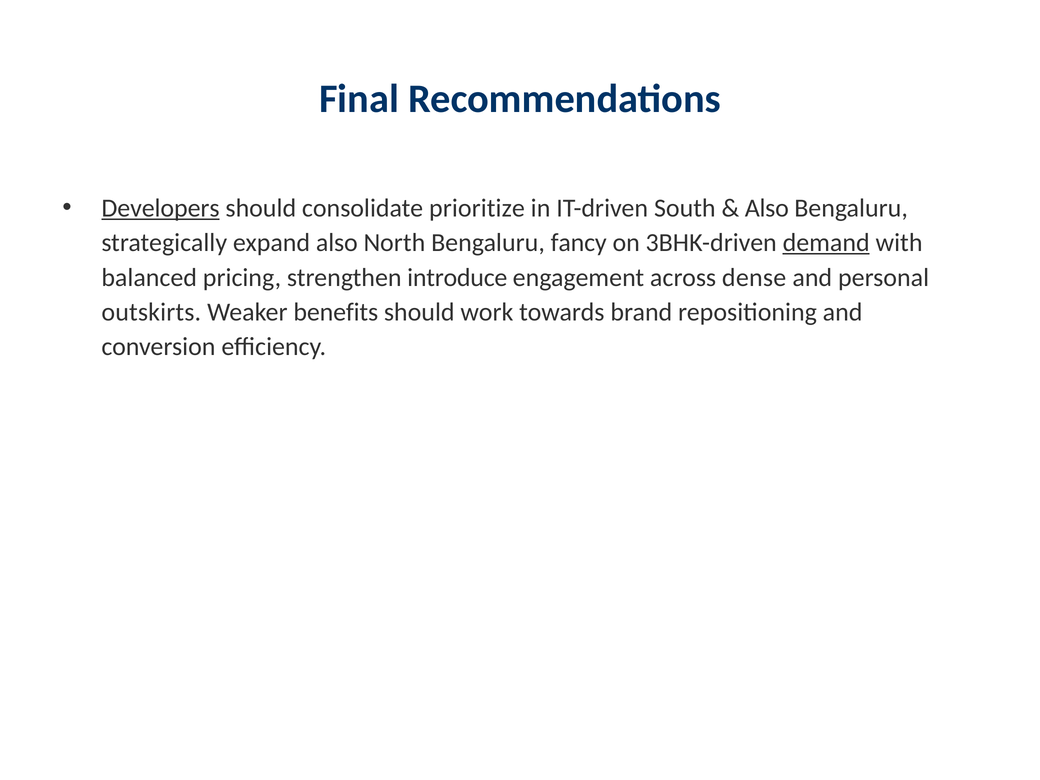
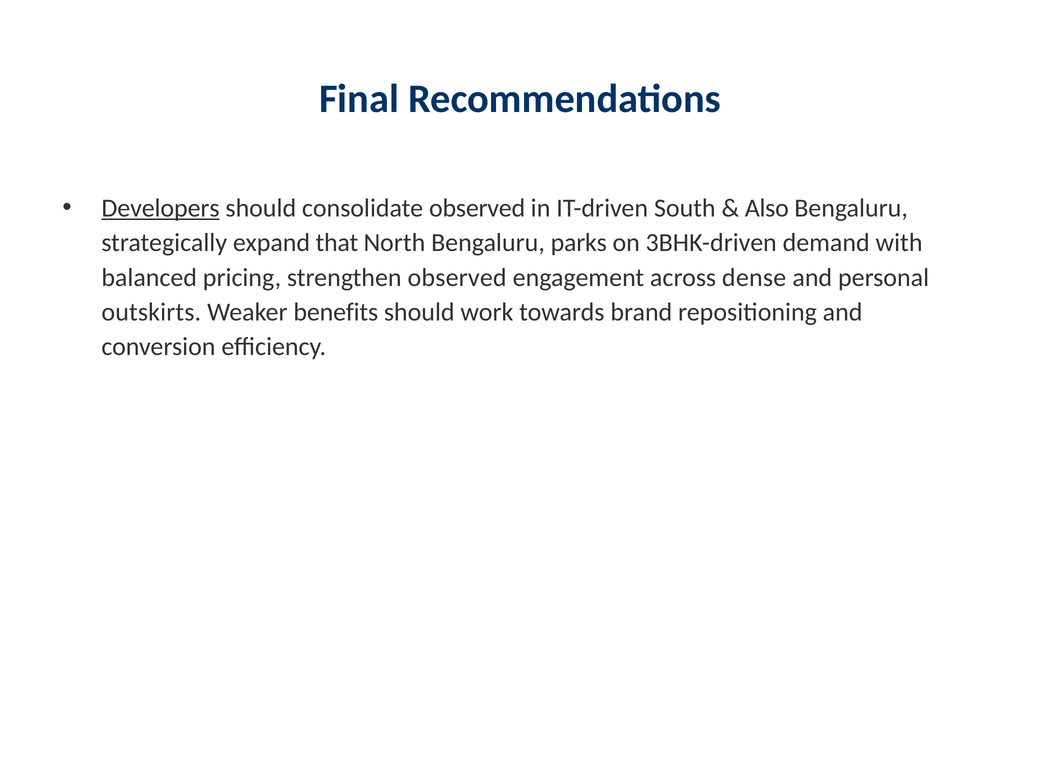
consolidate prioritize: prioritize -> observed (477, 208)
expand also: also -> that (337, 243)
fancy: fancy -> parks (579, 243)
demand underline: present -> none (826, 243)
strengthen introduce: introduce -> observed (457, 277)
